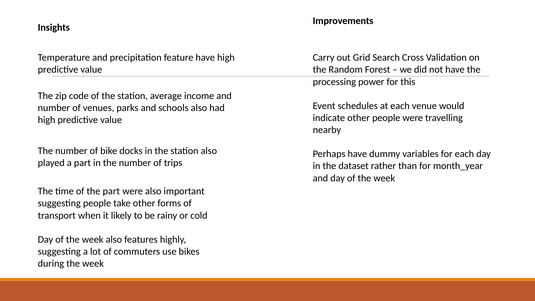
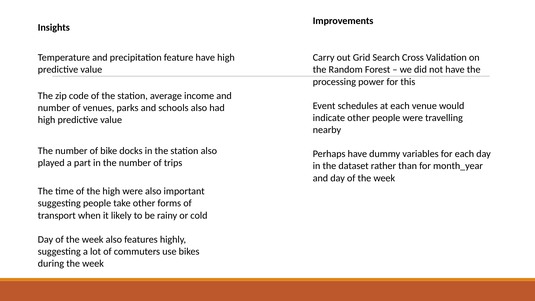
the part: part -> high (111, 191)
